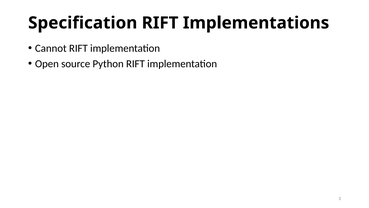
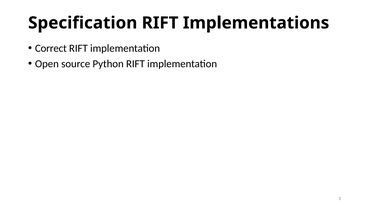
Cannot: Cannot -> Correct (51, 48)
